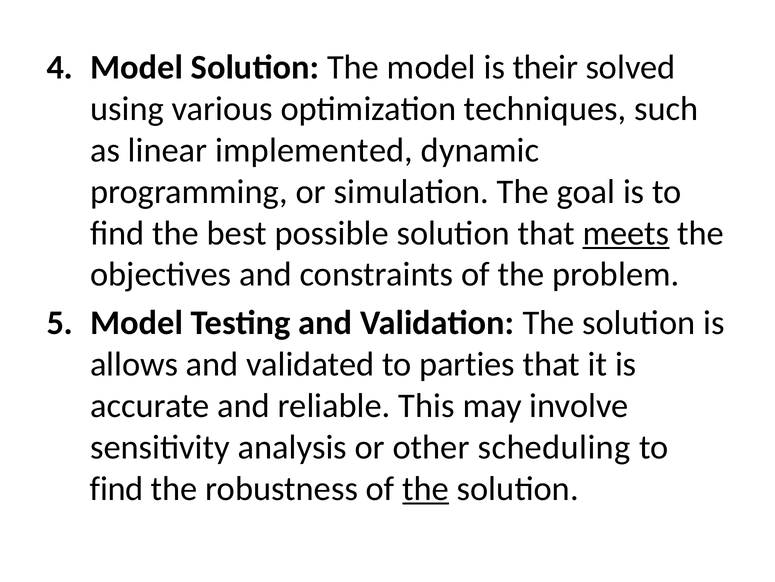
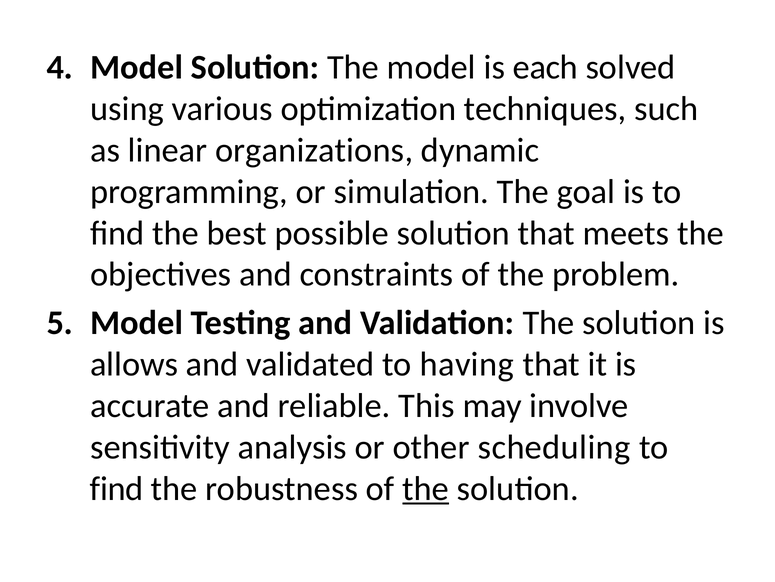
their: their -> each (545, 67)
implemented: implemented -> organizations (314, 150)
meets underline: present -> none (626, 233)
parties: parties -> having (467, 364)
